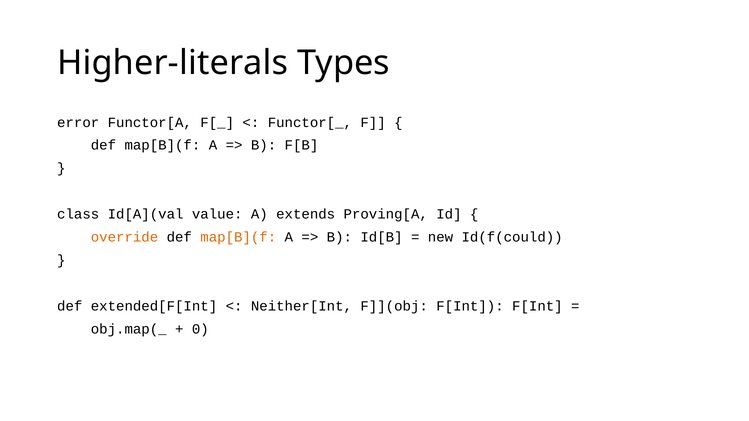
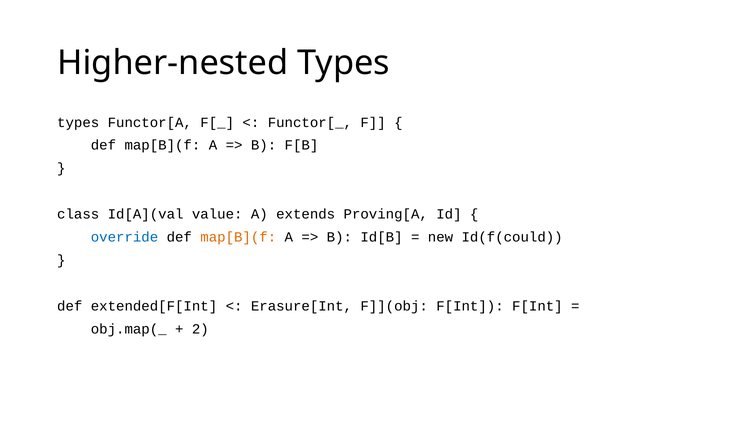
Higher-literals: Higher-literals -> Higher-nested (173, 63)
error: error -> types (78, 122)
override colour: orange -> blue (125, 237)
Neither[Int: Neither[Int -> Erasure[Int (301, 306)
0: 0 -> 2 (200, 329)
